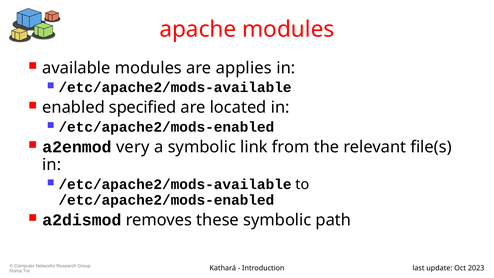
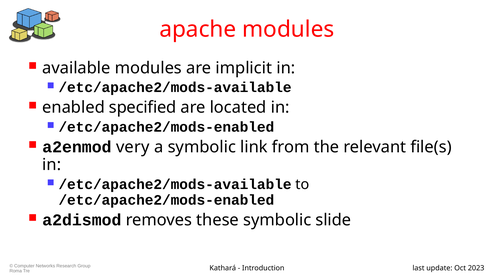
applies: applies -> implicit (244, 68)
path: path -> slide (333, 220)
